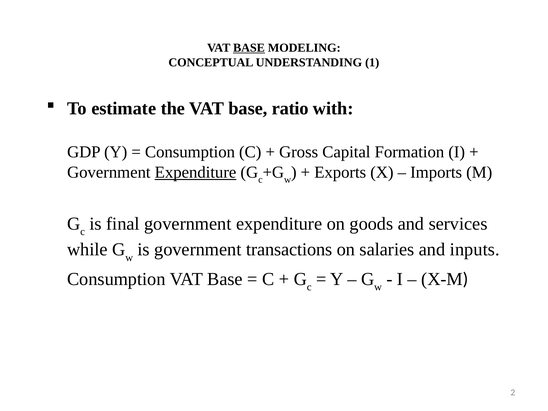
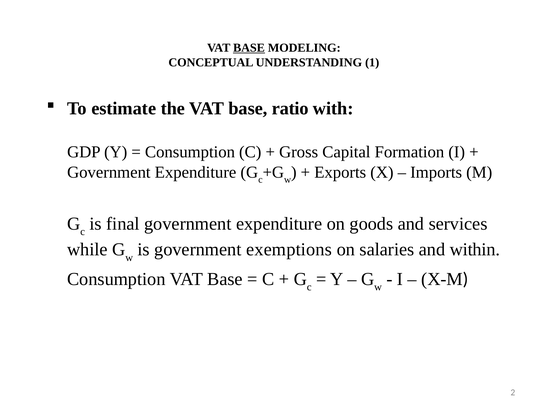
Expenditure underline: present -> none (196, 172)
transactions: transactions -> exemptions (289, 250)
inputs: inputs -> within (475, 250)
